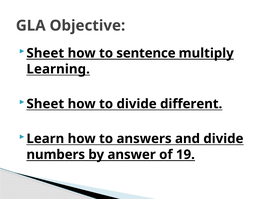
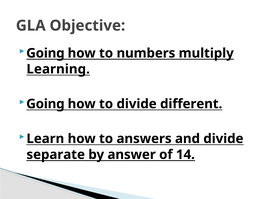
Sheet: Sheet -> Going (45, 53)
sentence: sentence -> numbers (146, 53)
Sheet: Sheet -> Going (45, 104)
numbers: numbers -> separate (56, 154)
19: 19 -> 14 (185, 154)
